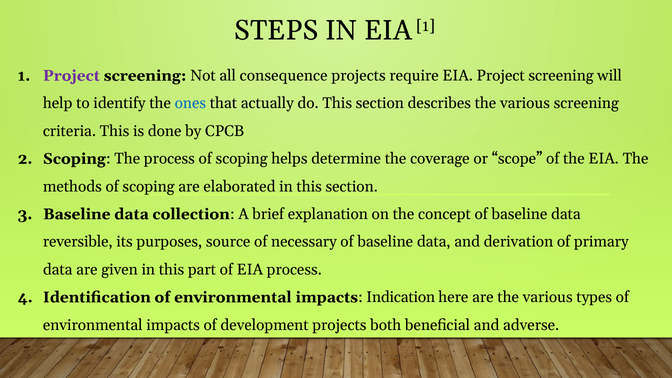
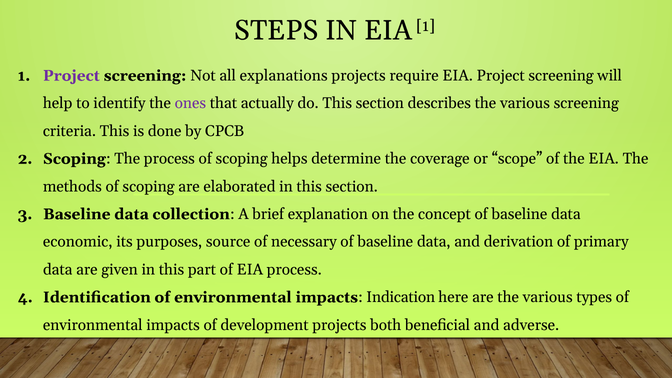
consequence: consequence -> explanations (284, 76)
ones colour: blue -> purple (190, 103)
reversible: reversible -> economic (78, 242)
